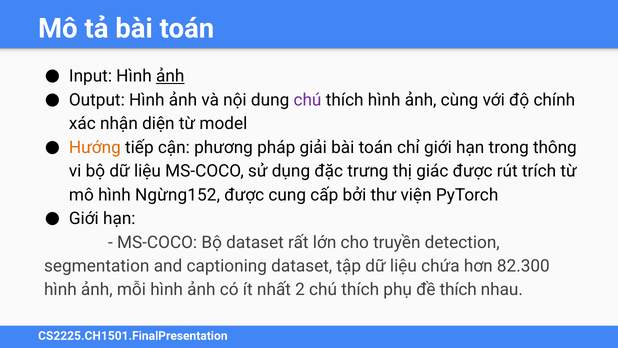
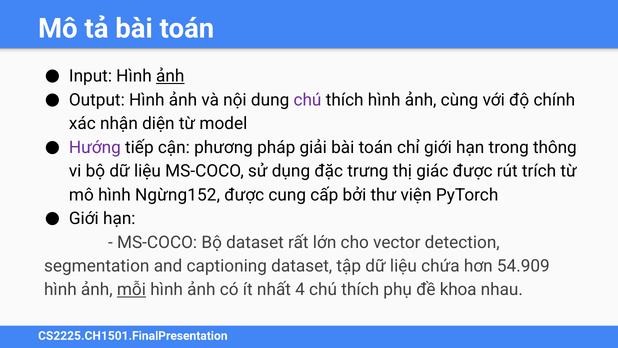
Hướng colour: orange -> purple (95, 147)
truyền: truyền -> vector (397, 242)
82.300: 82.300 -> 54.909 (523, 266)
mỗi underline: none -> present (131, 290)
2: 2 -> 4 (300, 290)
đề thích: thích -> khoa (458, 290)
